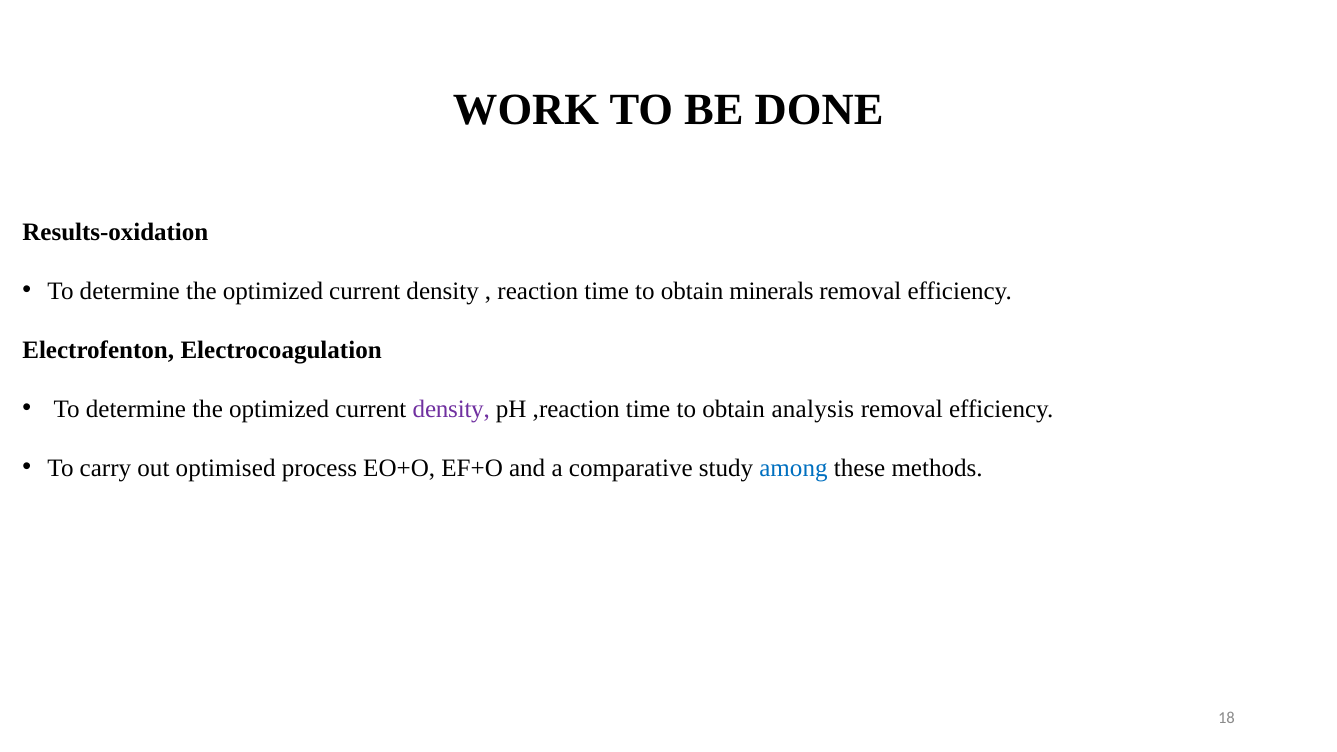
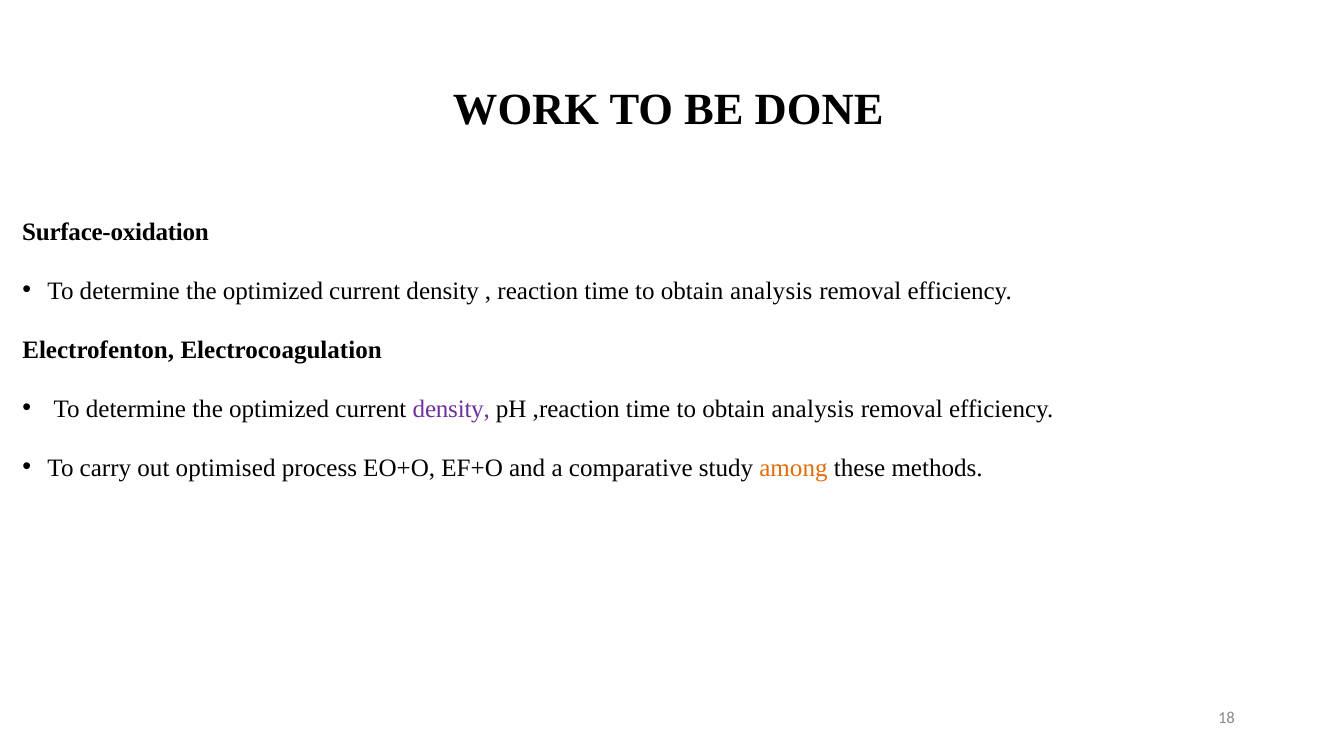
Results-oxidation: Results-oxidation -> Surface-oxidation (115, 232)
minerals: minerals -> analysis (771, 291)
among colour: blue -> orange (793, 468)
